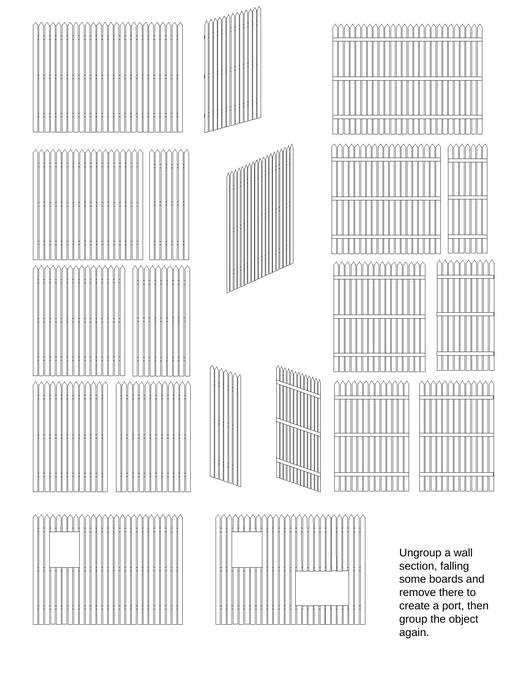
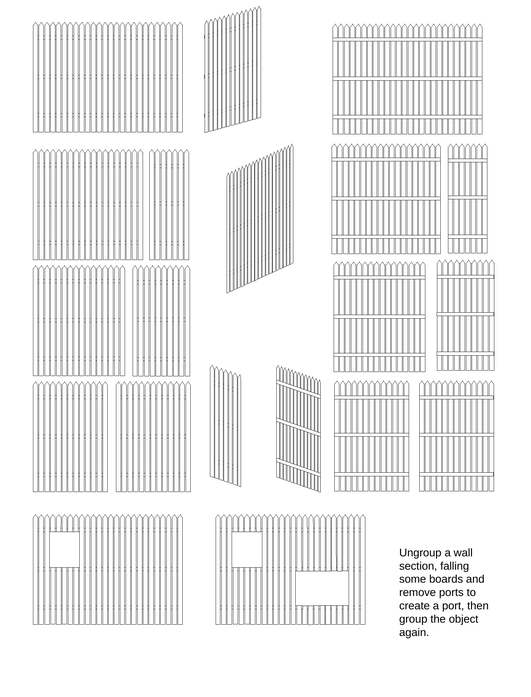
there: there -> ports (451, 593)
